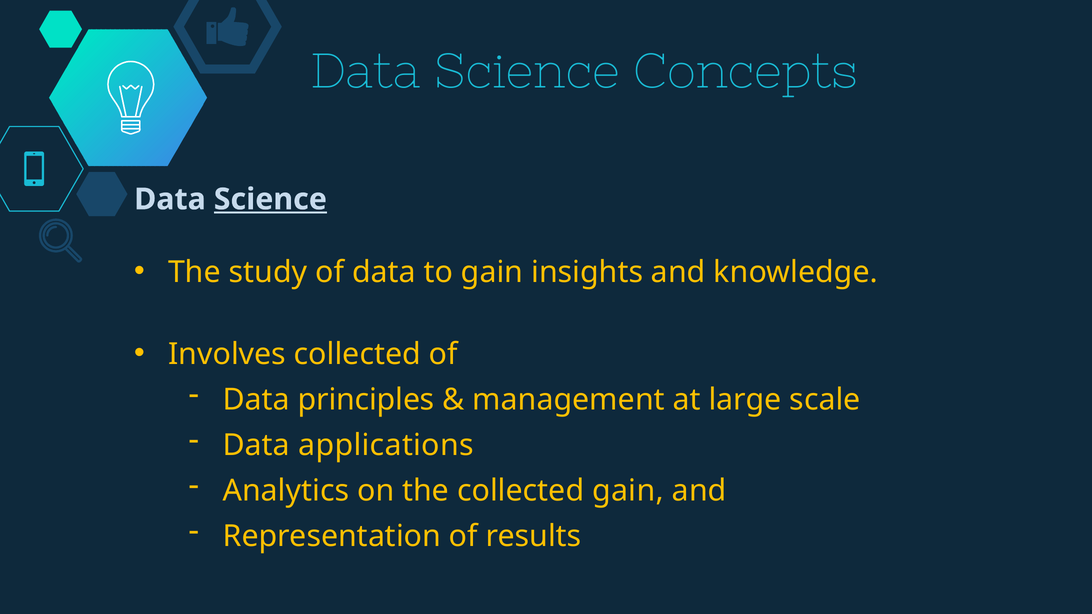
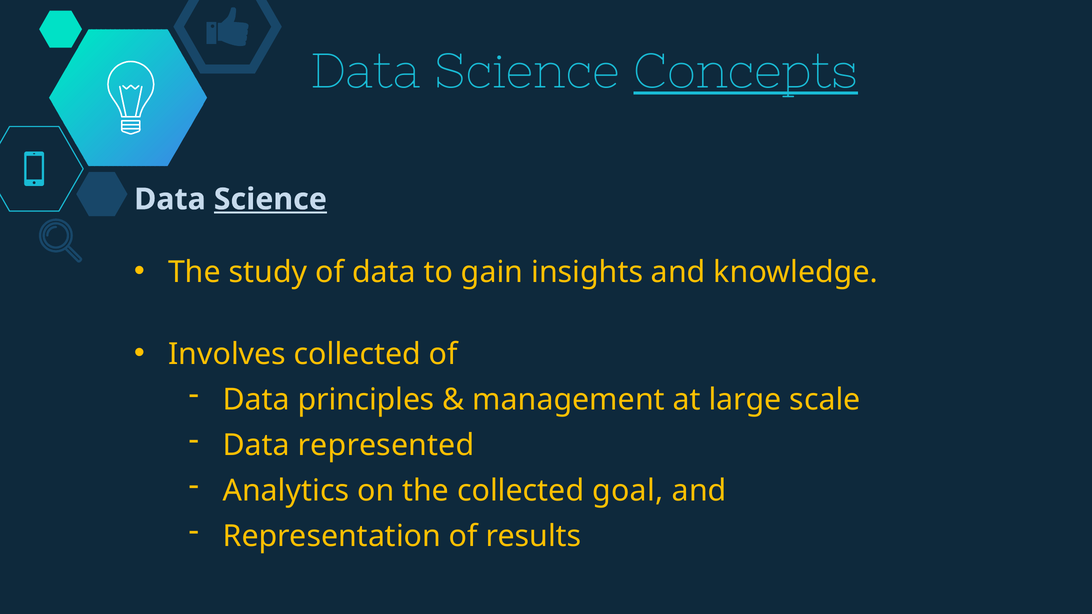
Concepts underline: none -> present (746, 72)
applications: applications -> represented (386, 445)
collected gain: gain -> goal (628, 491)
